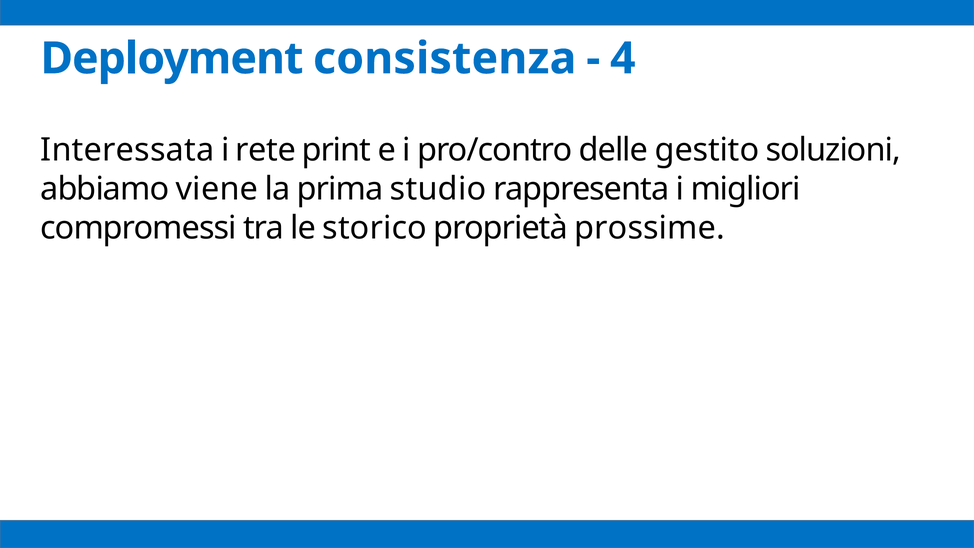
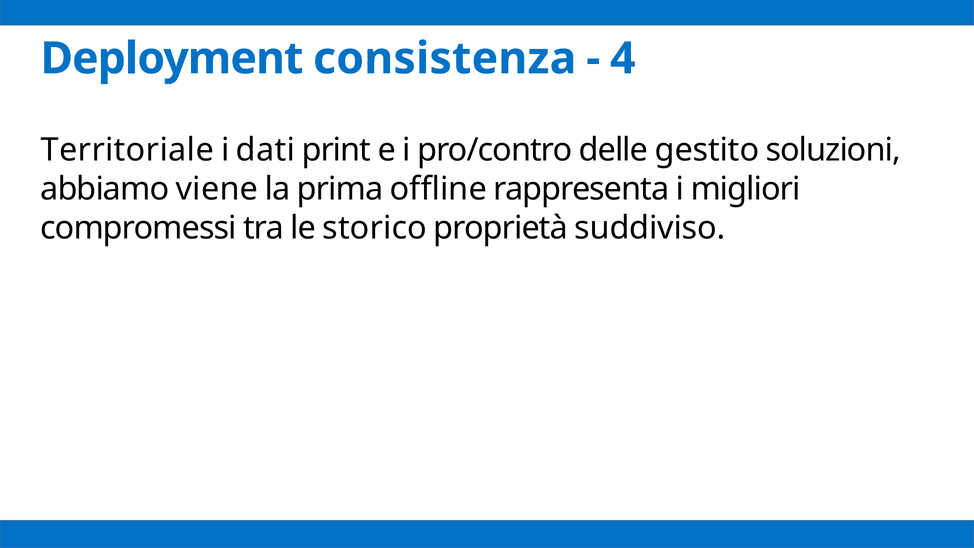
Interessata: Interessata -> Territoriale (127, 150)
rete: rete -> dati (265, 150)
studio: studio -> offline (438, 189)
prossime: prossime -> suddiviso (650, 228)
